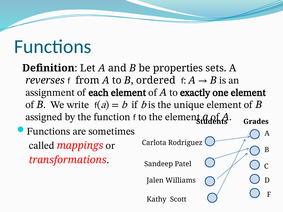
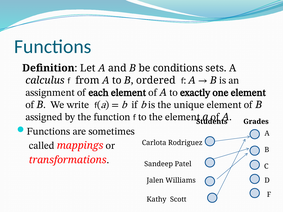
properties: properties -> conditions (178, 68)
reverses: reverses -> calculus (45, 80)
